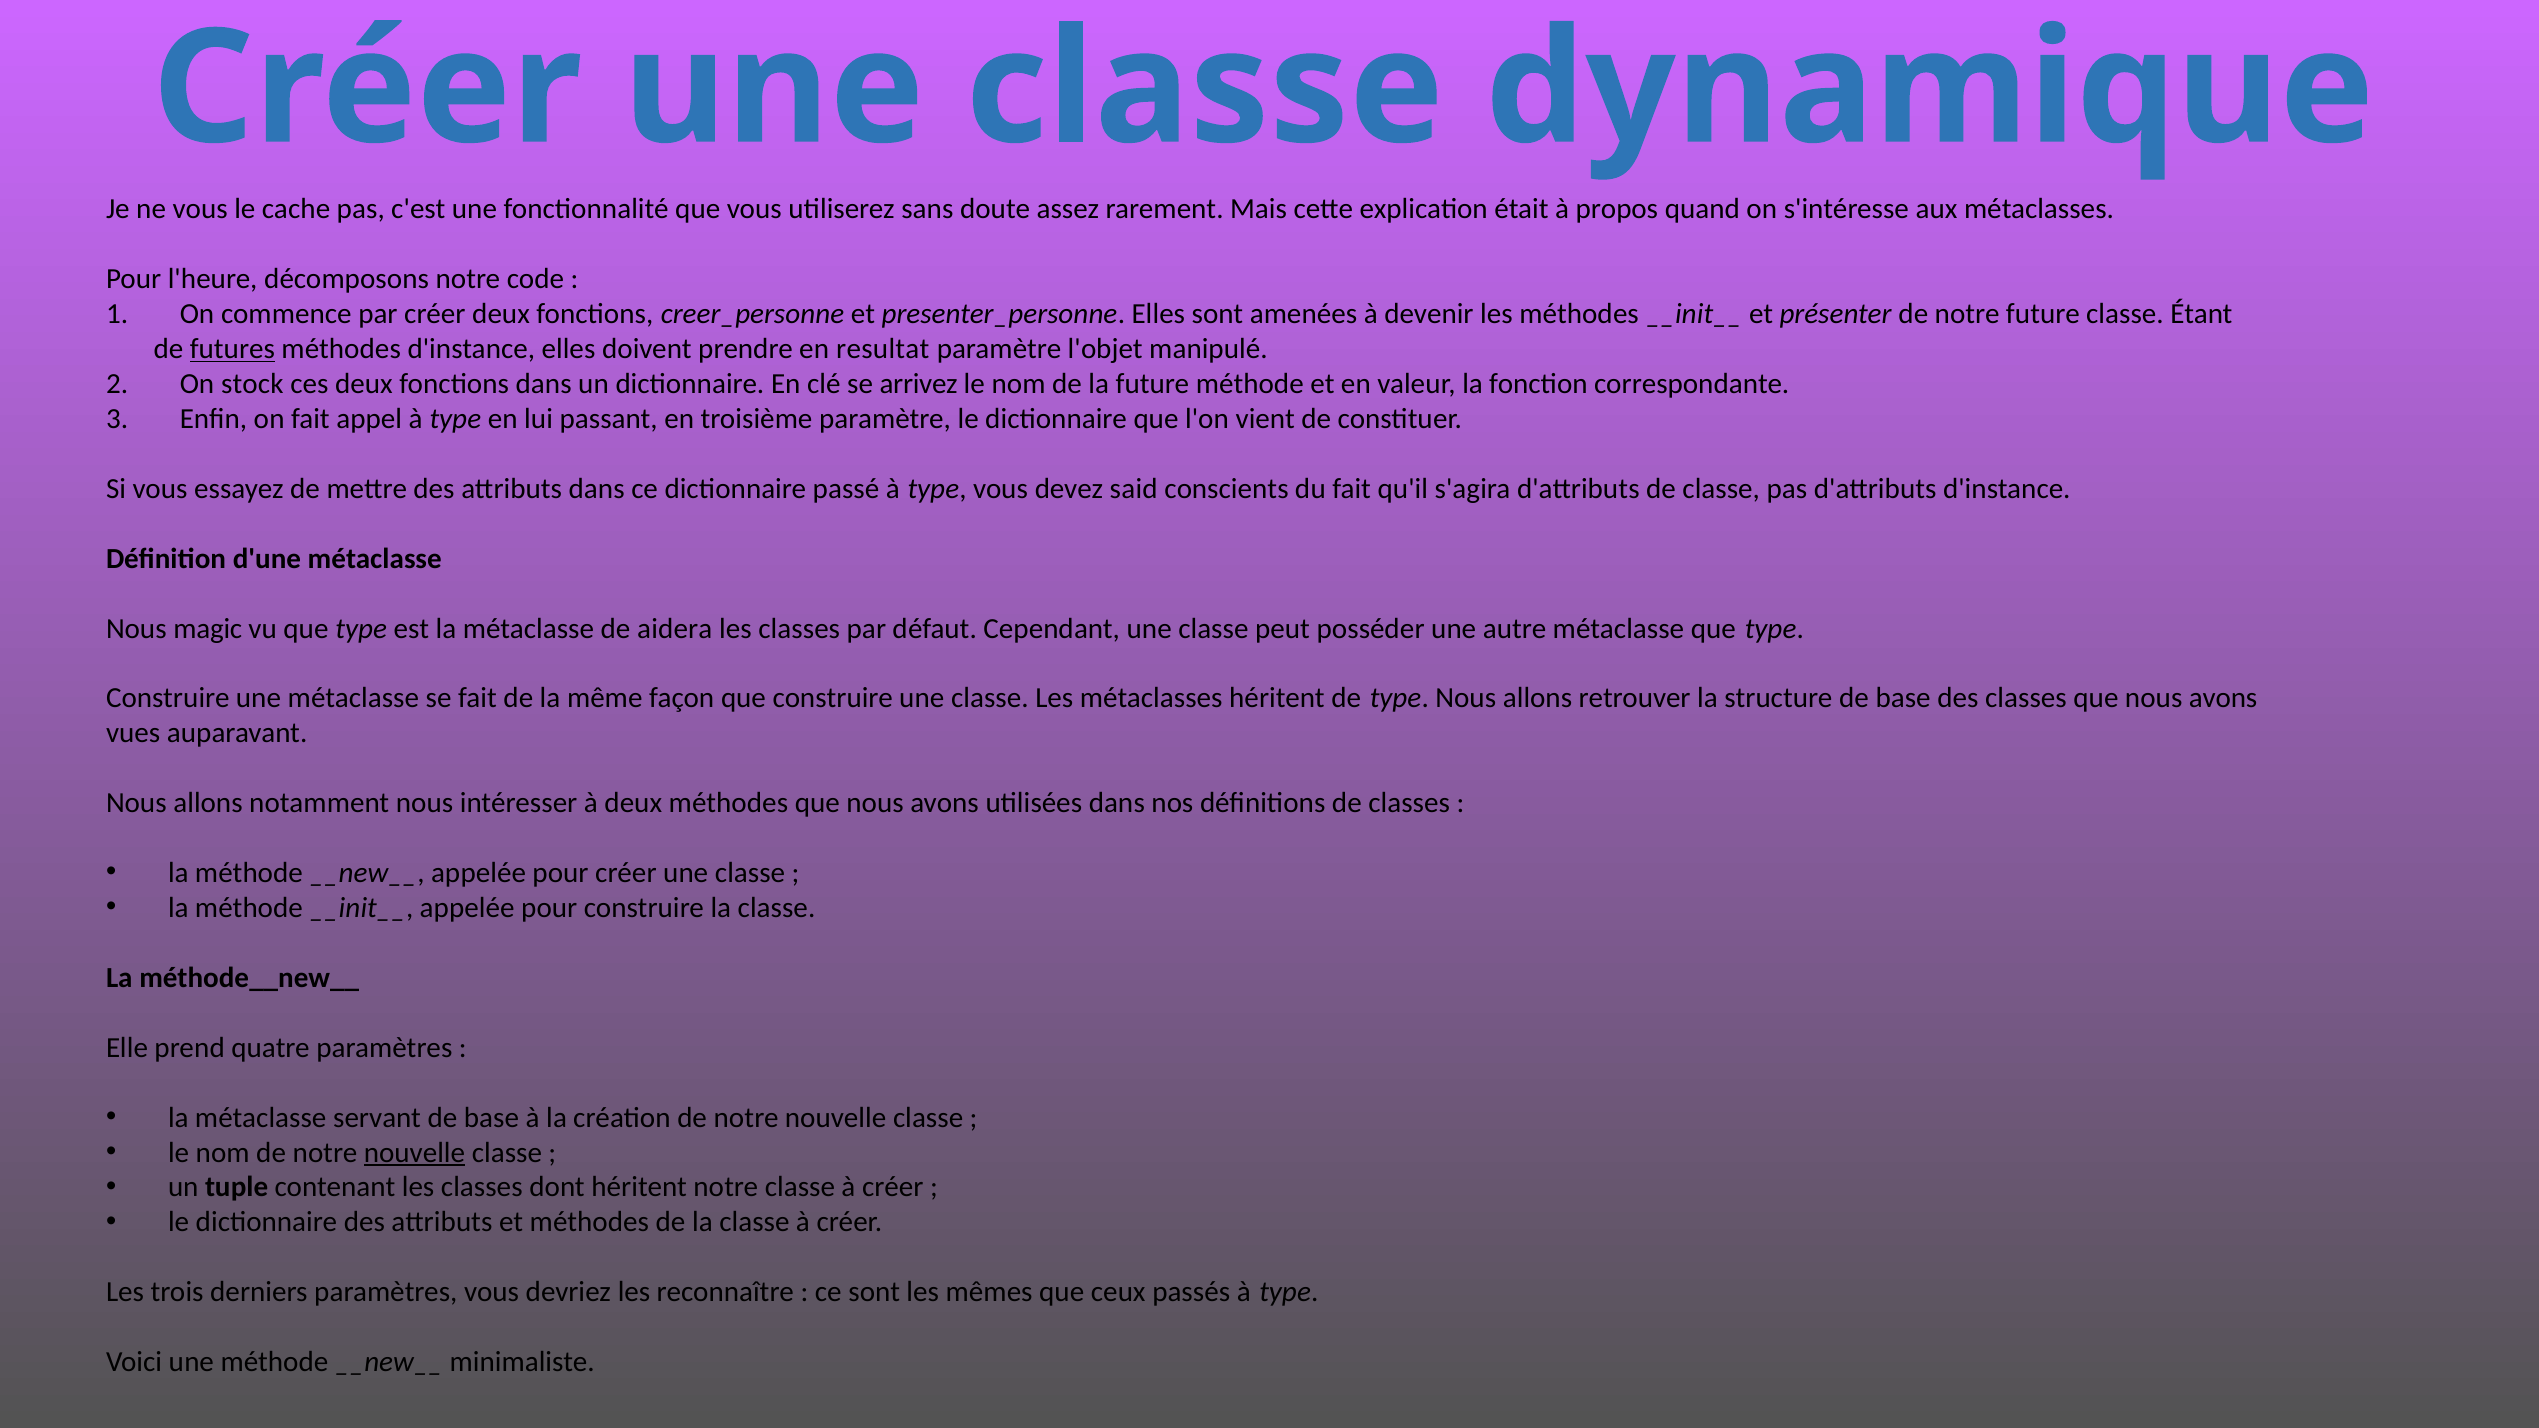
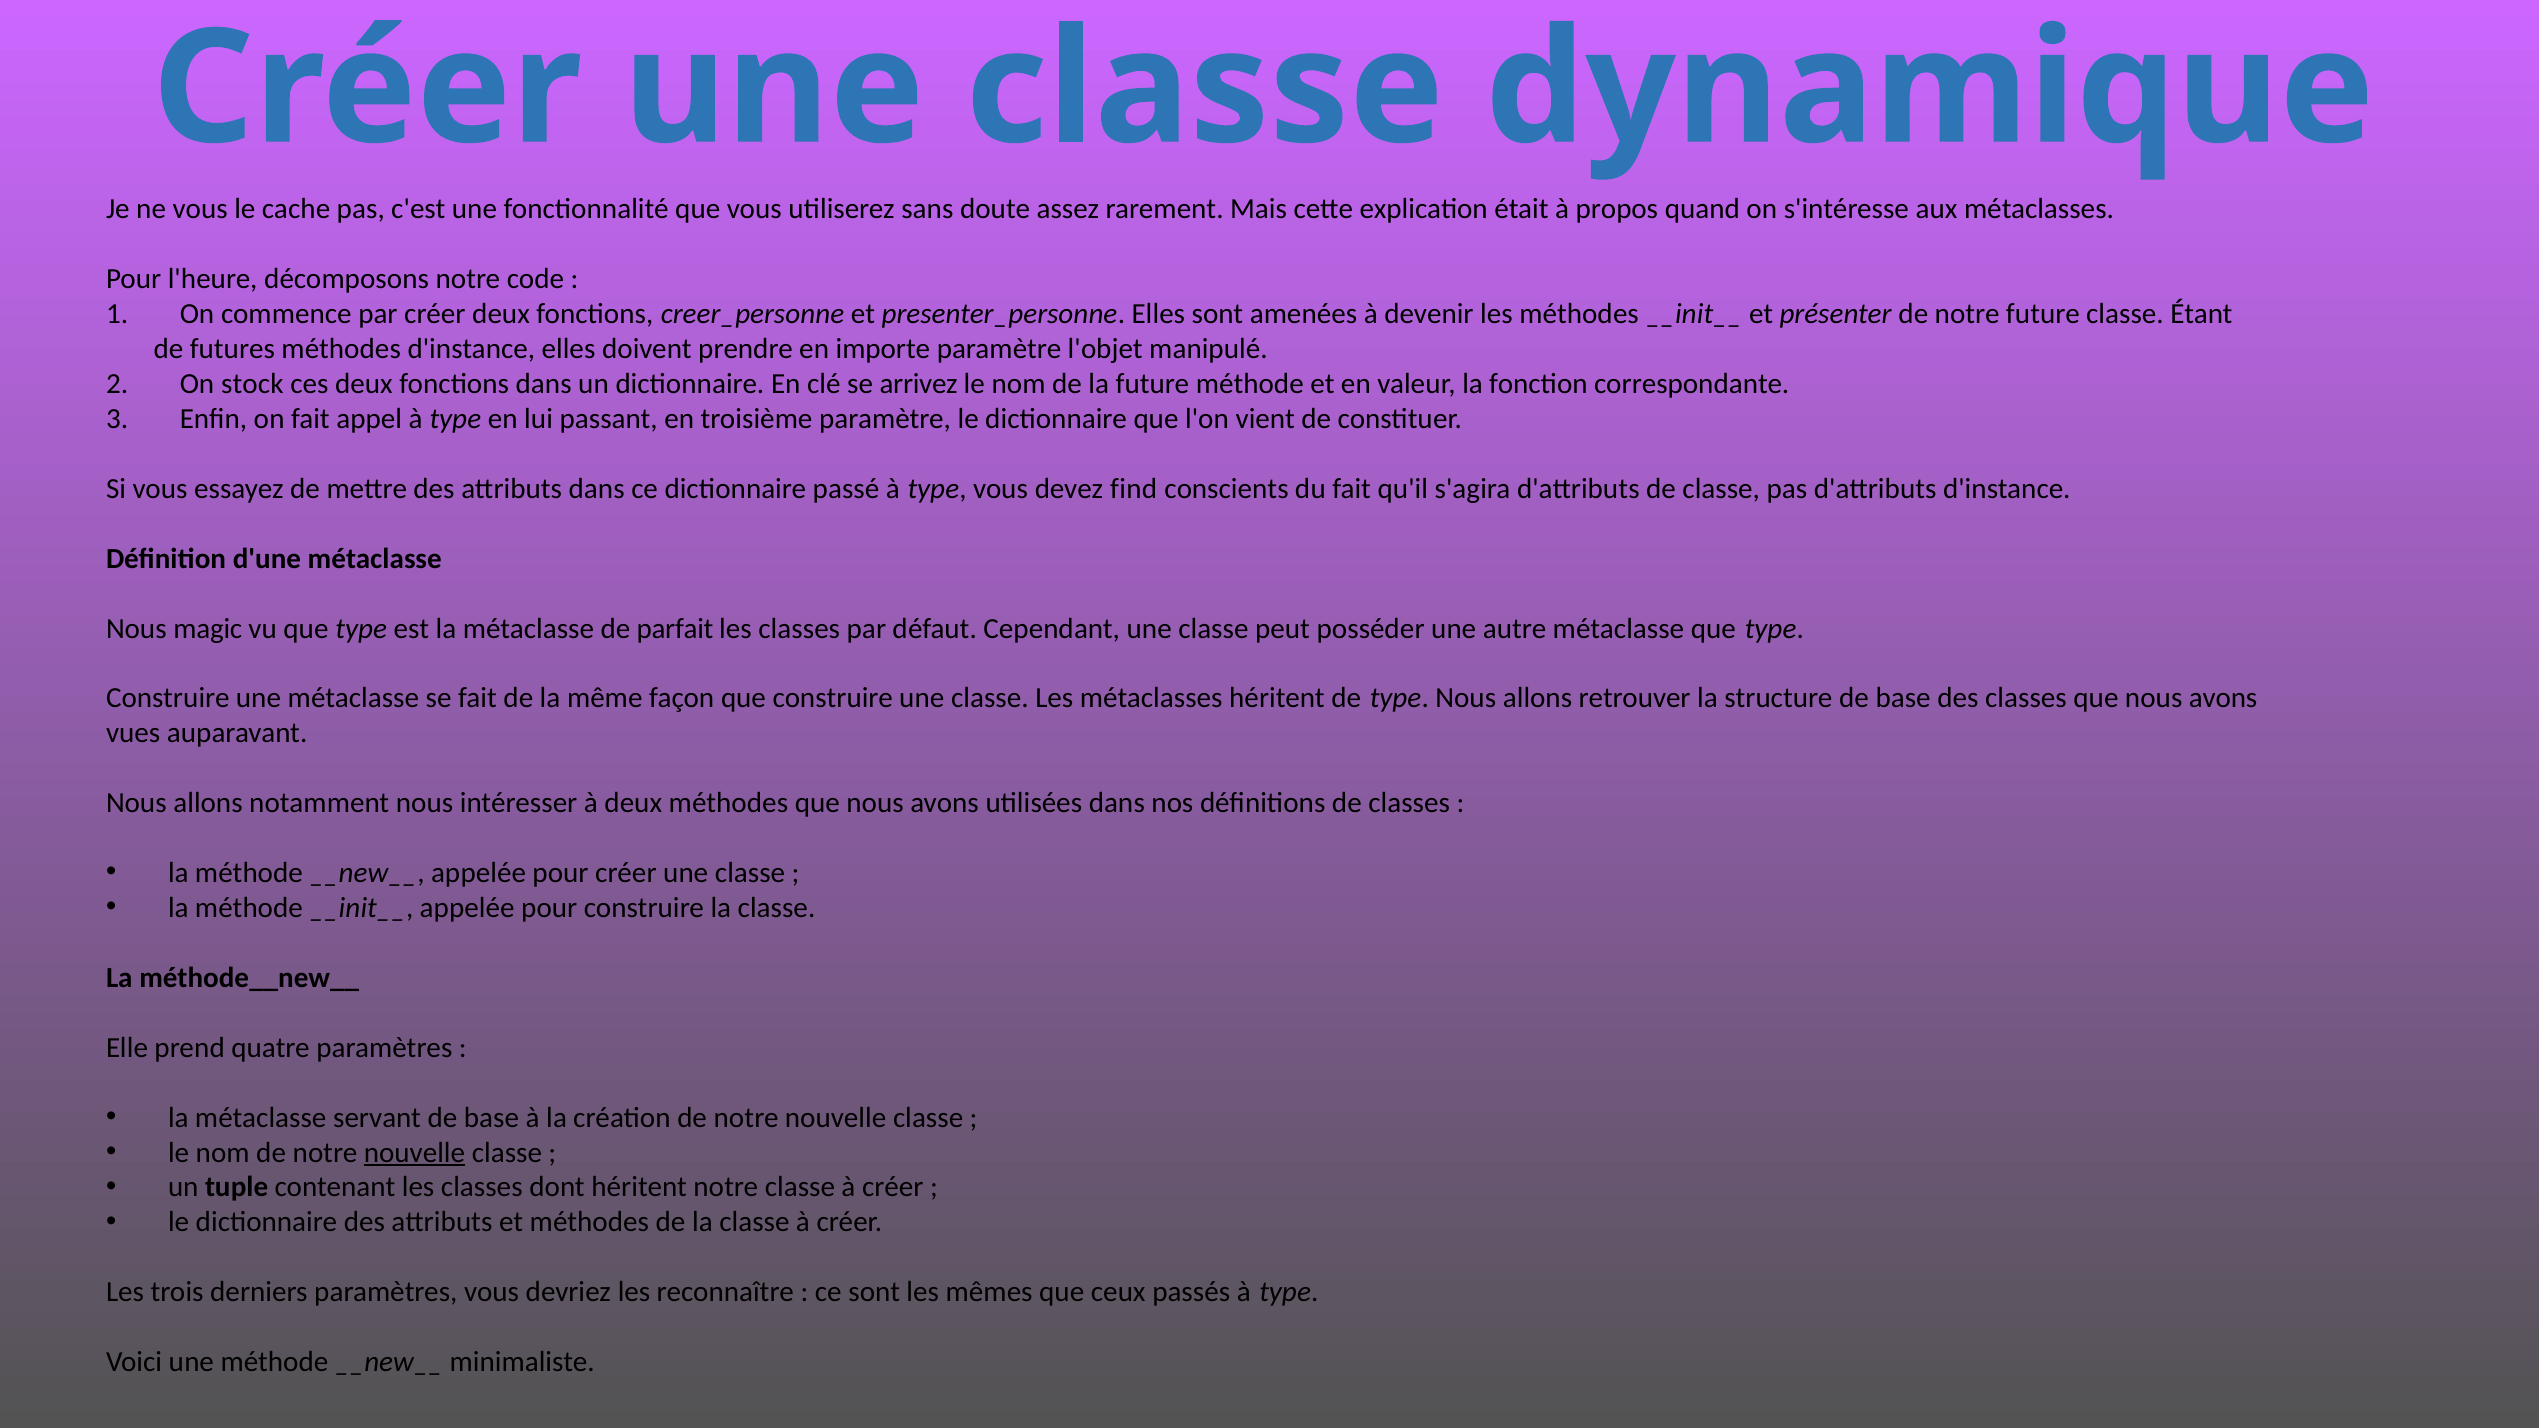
futures underline: present -> none (232, 349)
resultat: resultat -> importe (883, 349)
said: said -> find (1134, 489)
aidera: aidera -> parfait (675, 629)
